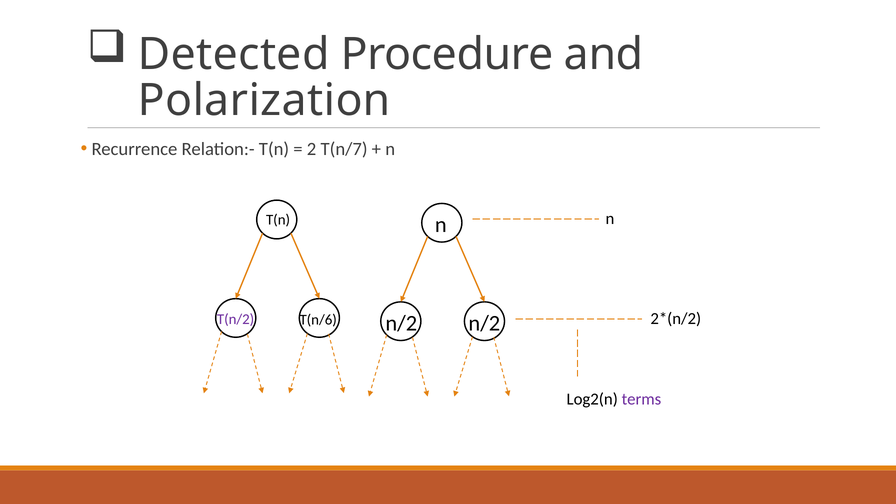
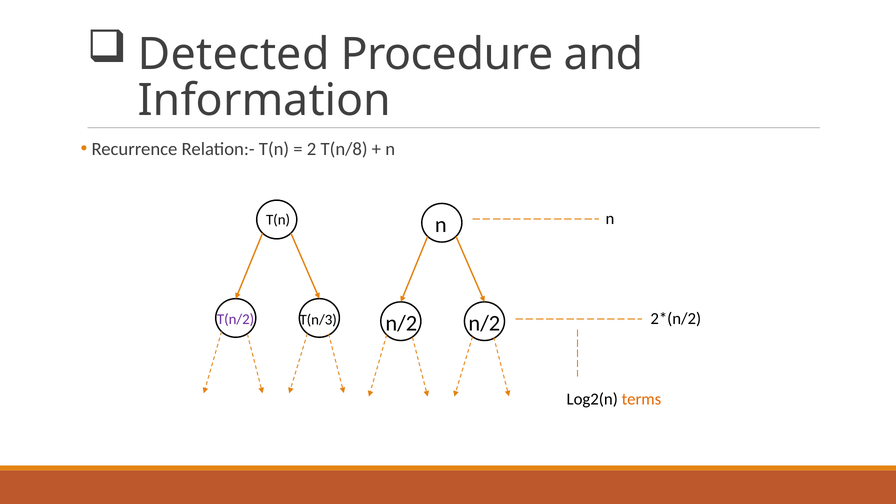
Polarization: Polarization -> Information (264, 100)
T(n/7: T(n/7 -> T(n/8 (344, 149)
T(n/6: T(n/6 -> T(n/3 (318, 320)
terms colour: purple -> orange (641, 399)
